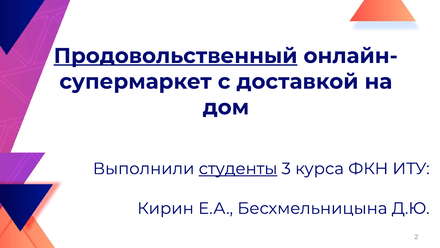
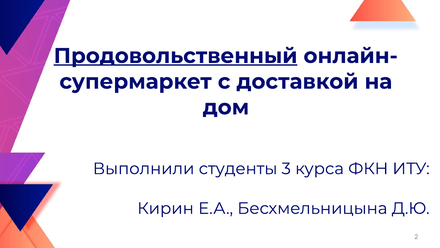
студенты underline: present -> none (238, 168)
